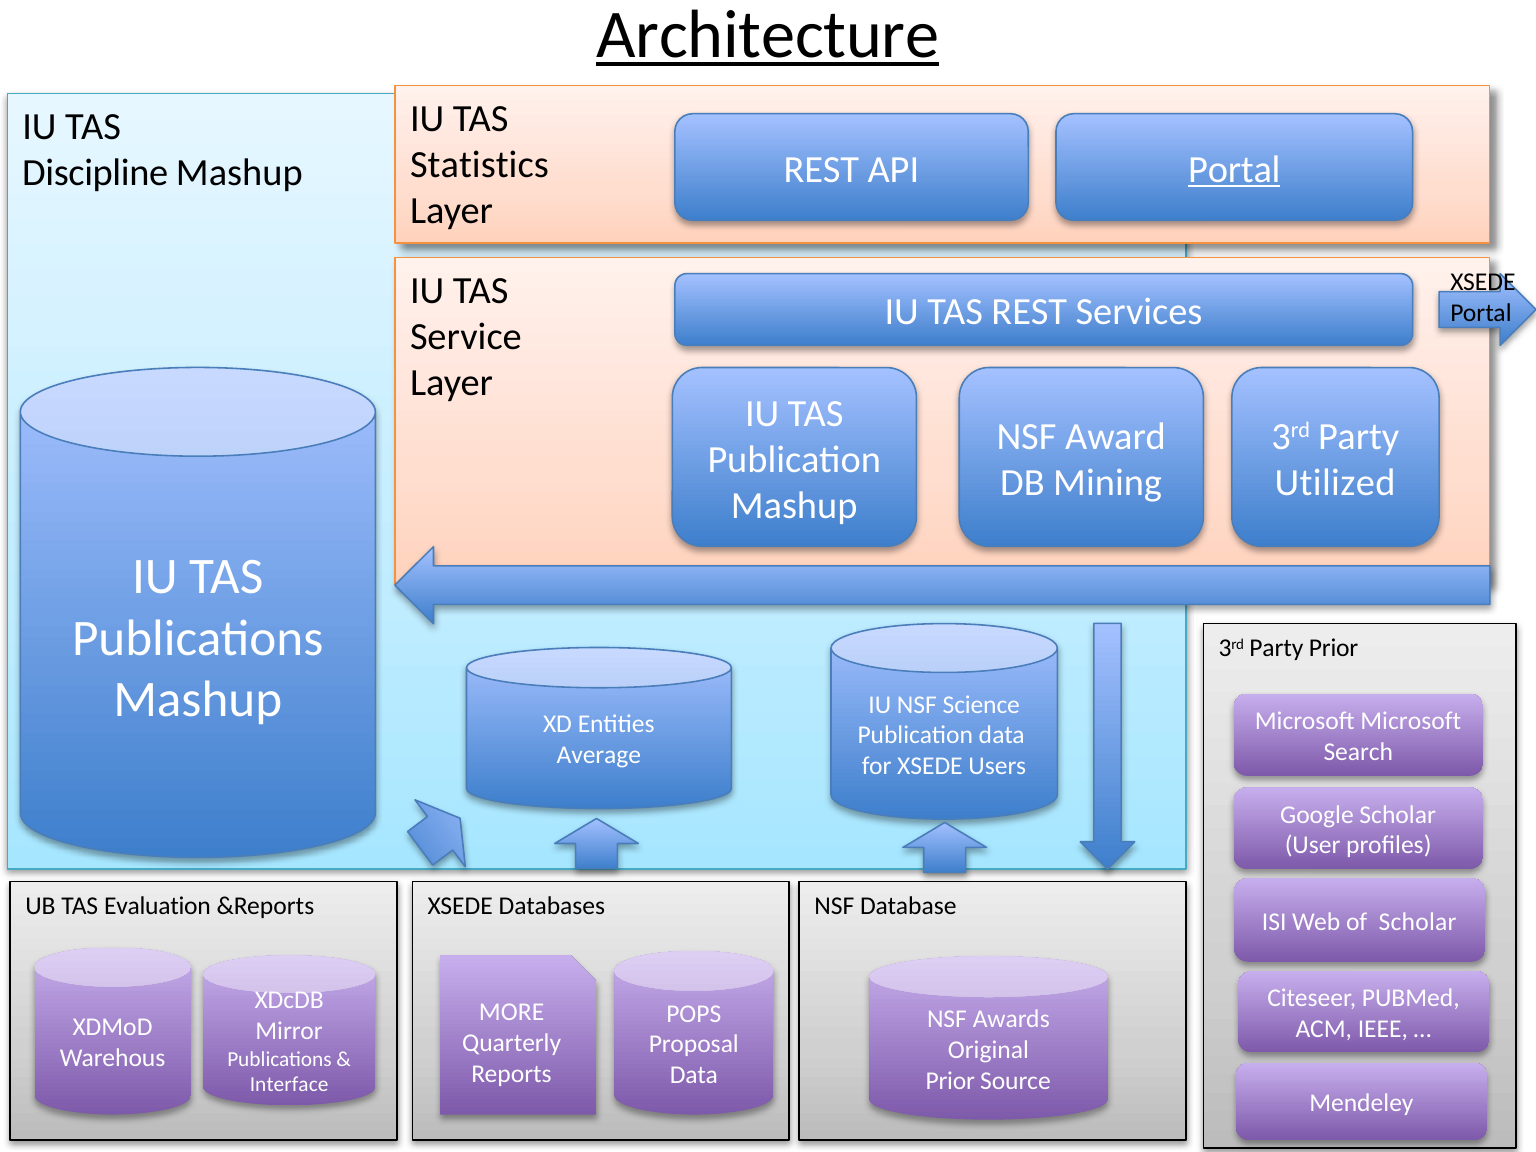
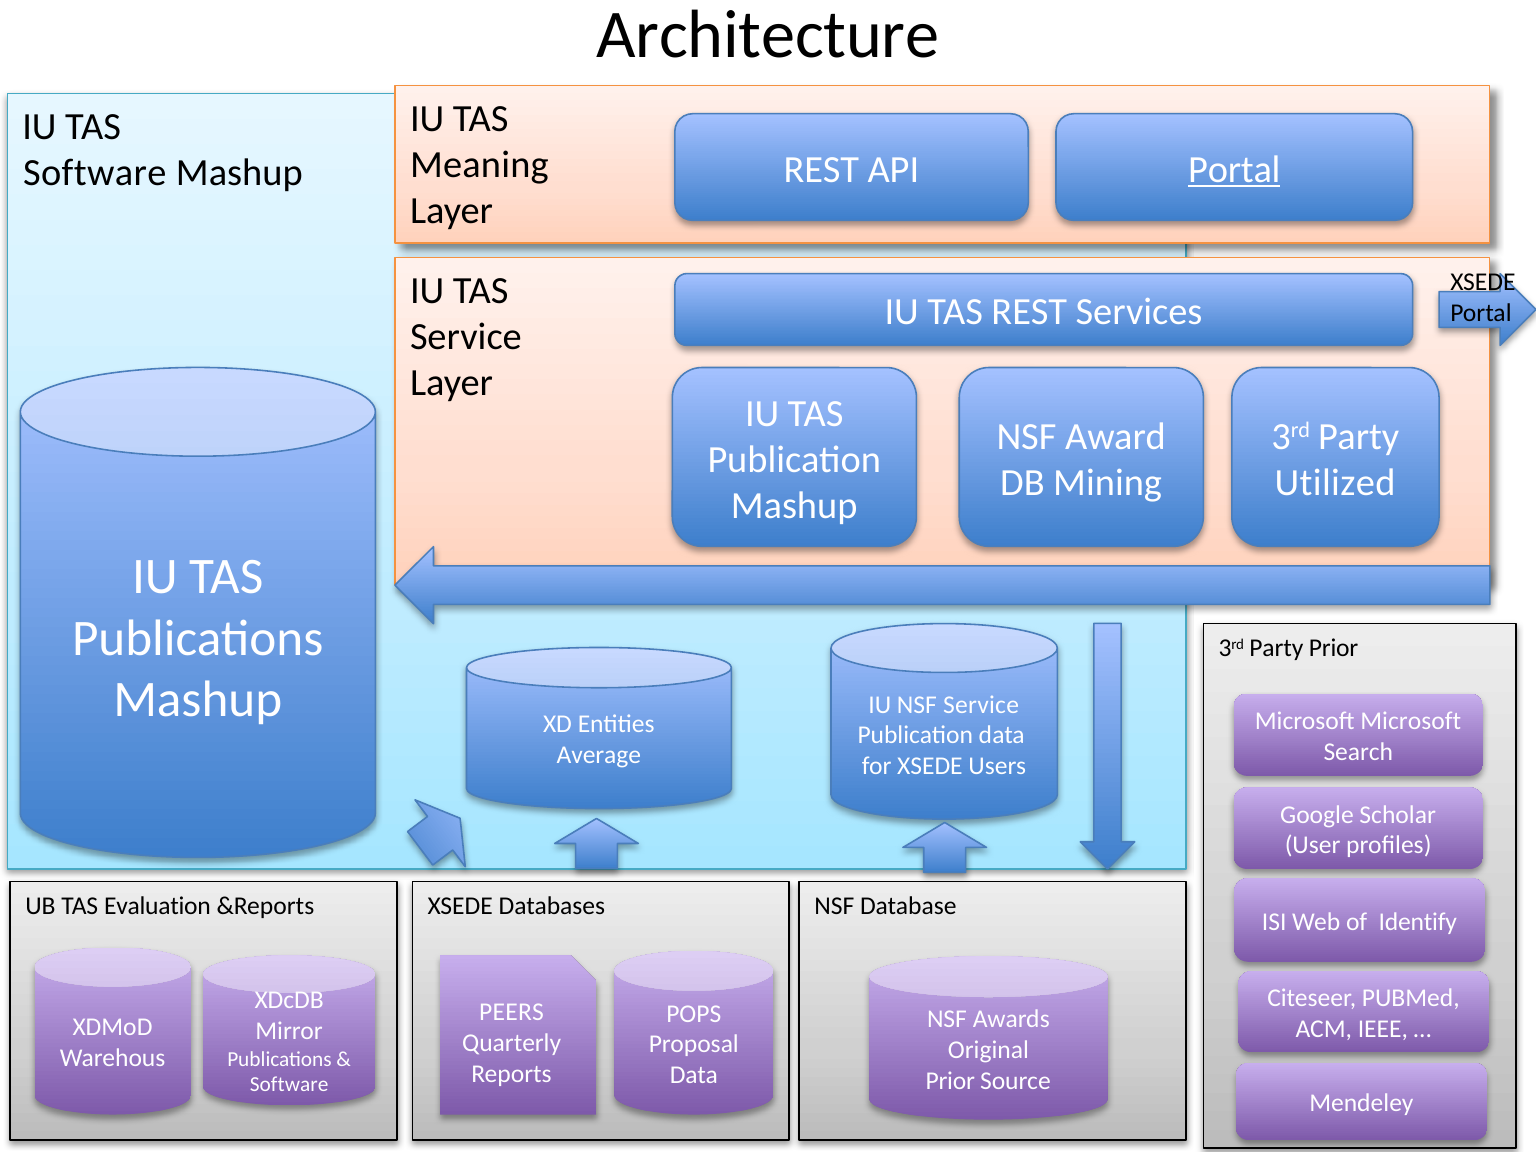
Architecture underline: present -> none (768, 35)
Statistics: Statistics -> Meaning (479, 165)
Discipline: Discipline -> Software (95, 173)
NSF Science: Science -> Service (981, 705)
of Scholar: Scholar -> Identify (1418, 922)
MORE: MORE -> PEERS (511, 1012)
Interface: Interface -> Software (289, 1085)
